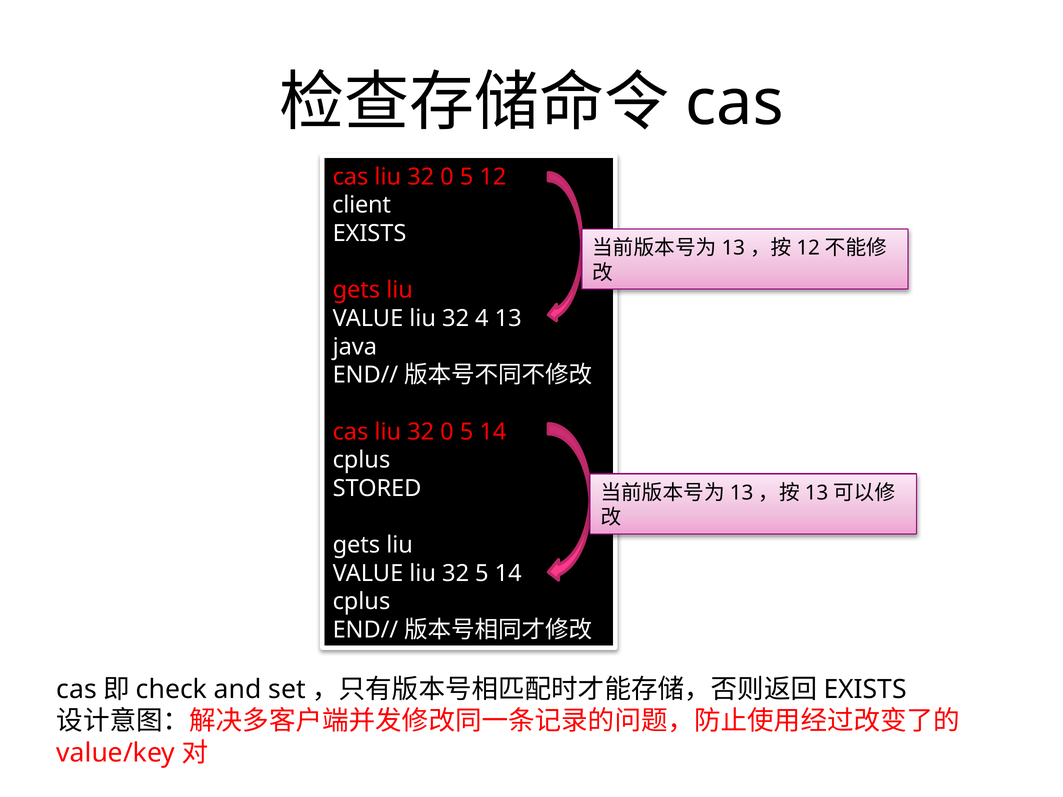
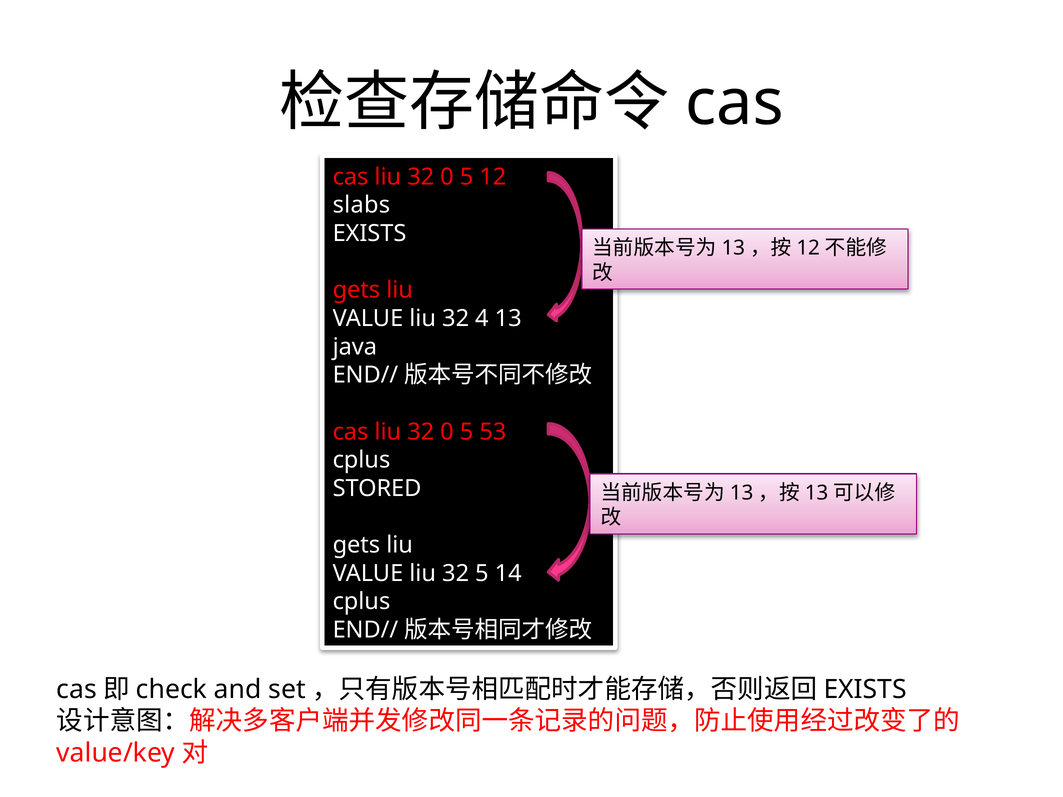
client: client -> slabs (361, 205)
0 5 14: 14 -> 53 (493, 432)
